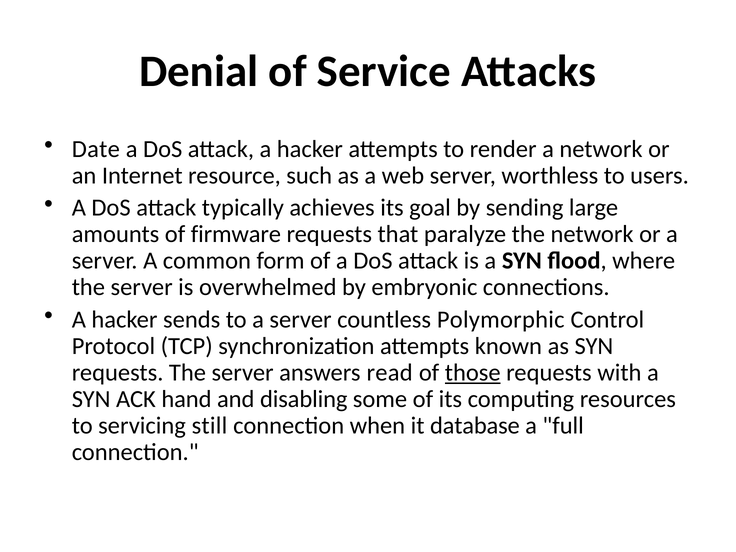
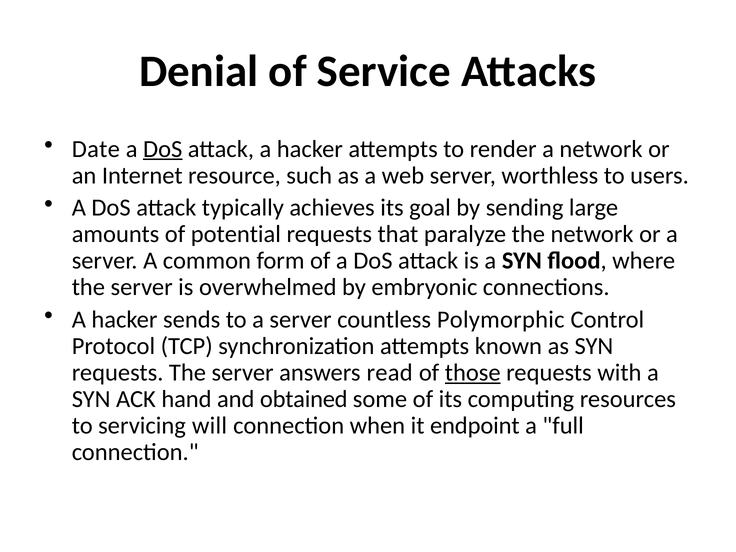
DoS underline: none -> present (163, 149)
firmware: firmware -> potential (236, 234)
disabling: disabling -> obtained (304, 399)
still: still -> will (209, 426)
database: database -> endpoint (475, 426)
